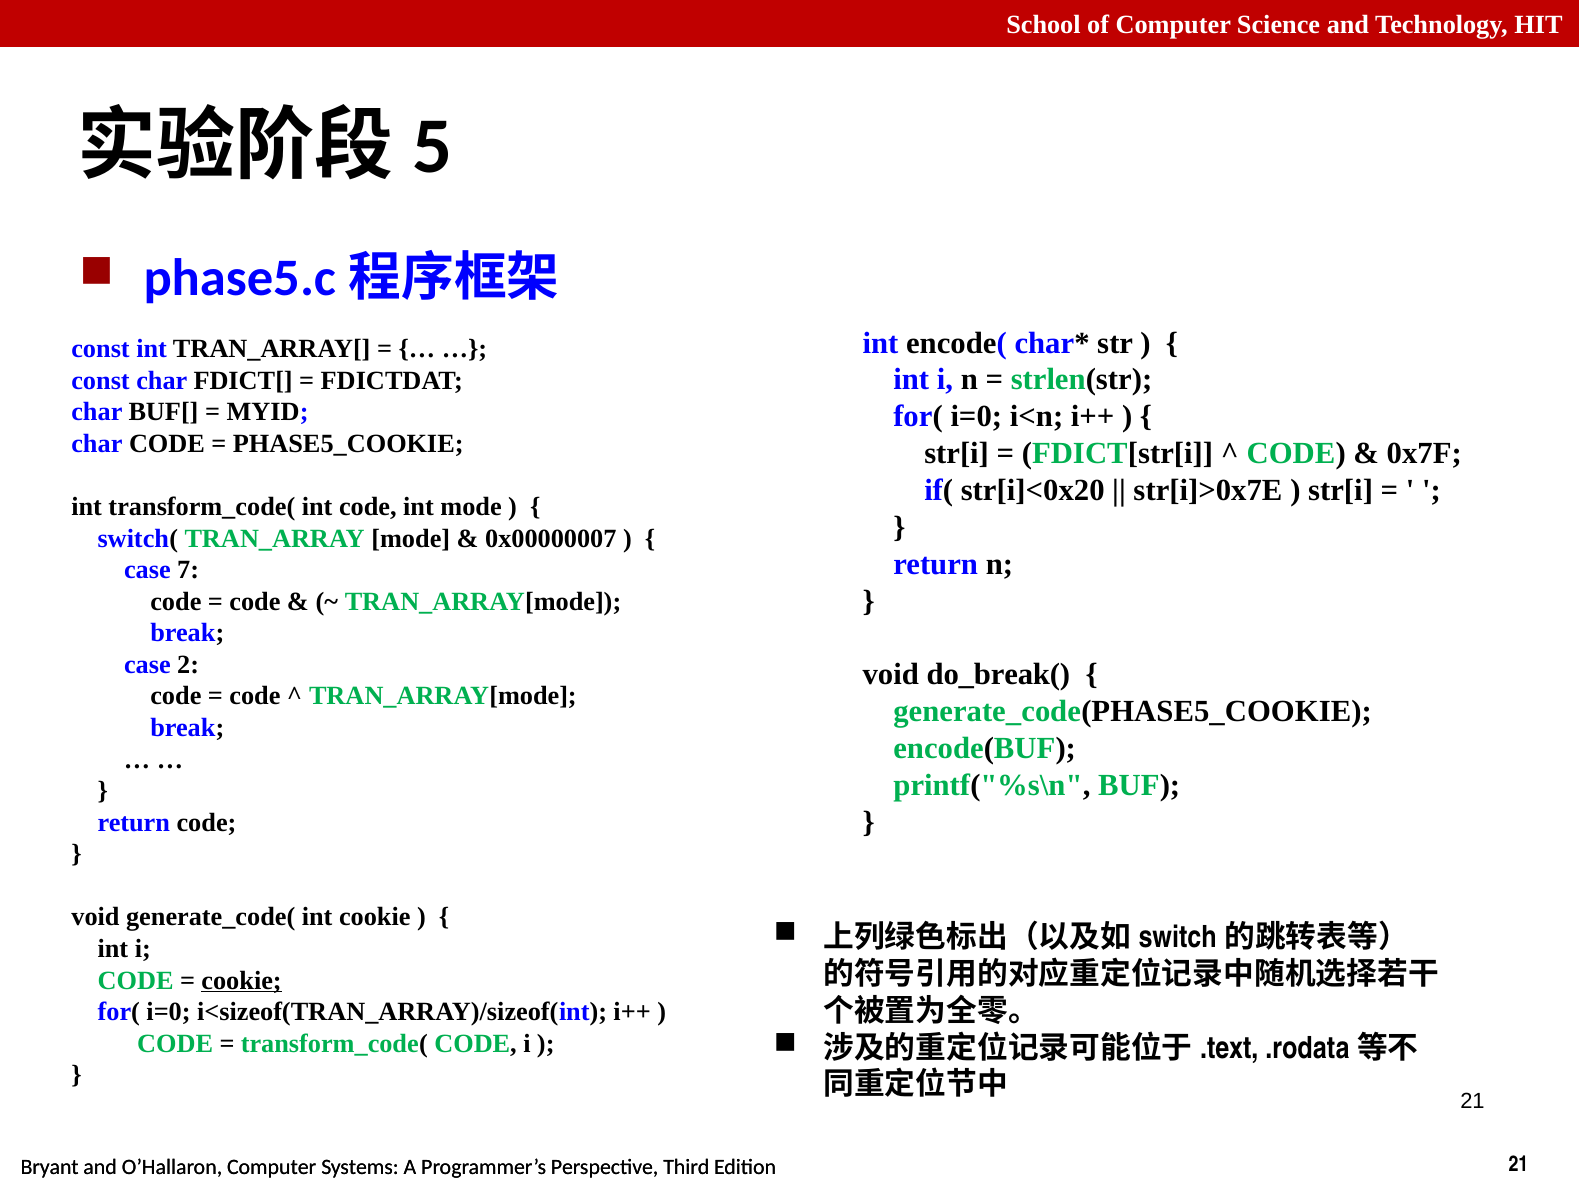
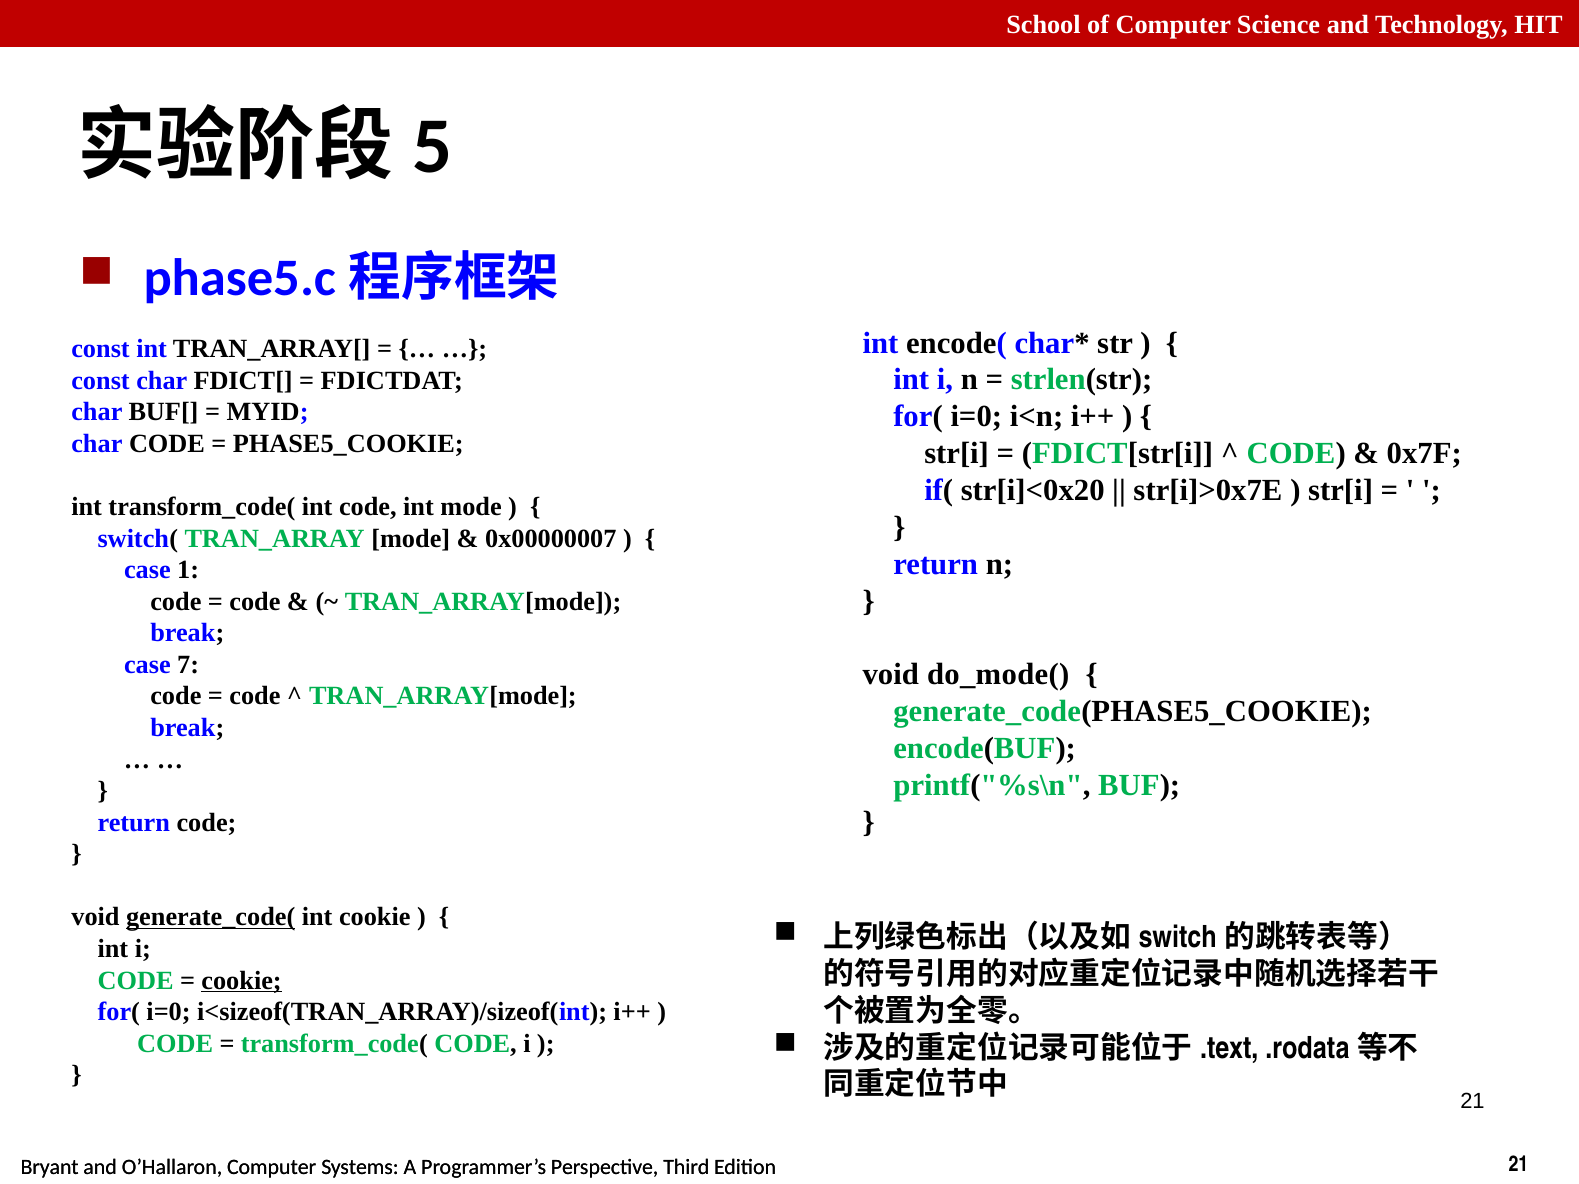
7: 7 -> 1 (188, 570)
2: 2 -> 7 (188, 665)
do_break(: do_break( -> do_mode( (998, 675)
generate_code( underline: none -> present (211, 917)
